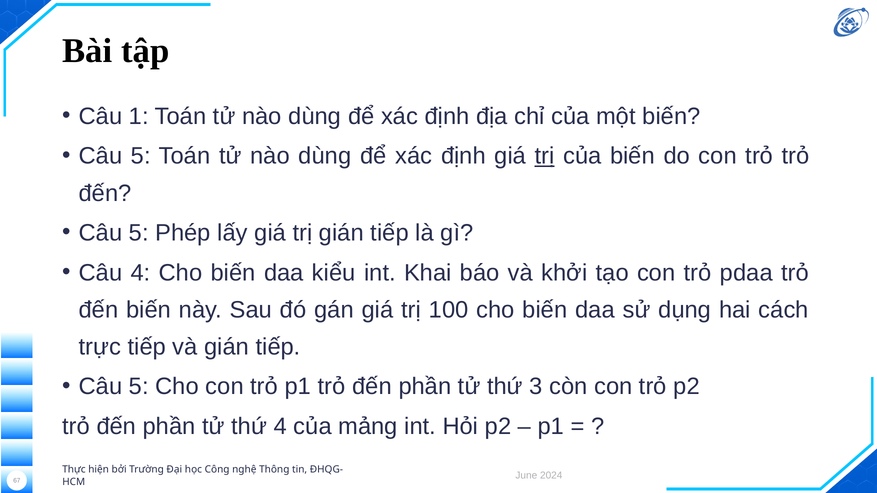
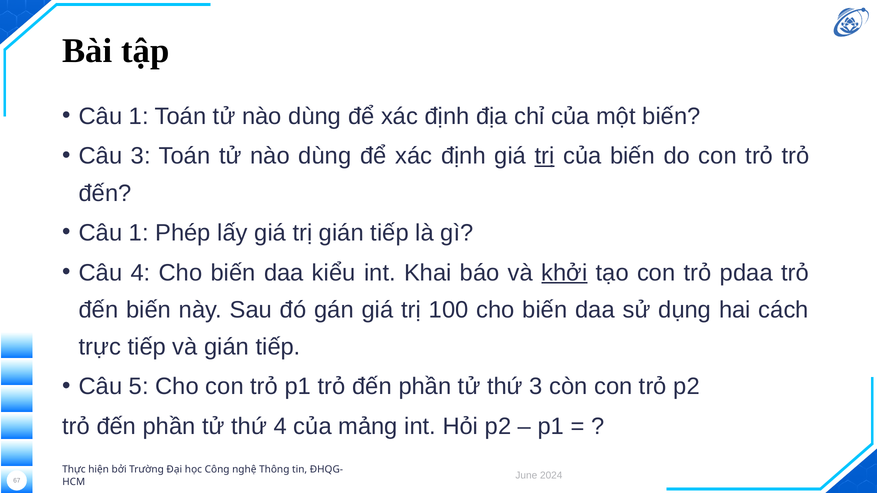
5: 5 -> 3 (141, 156)
5: 5 -> 1 (139, 233)
khởi underline: none -> present (564, 273)
